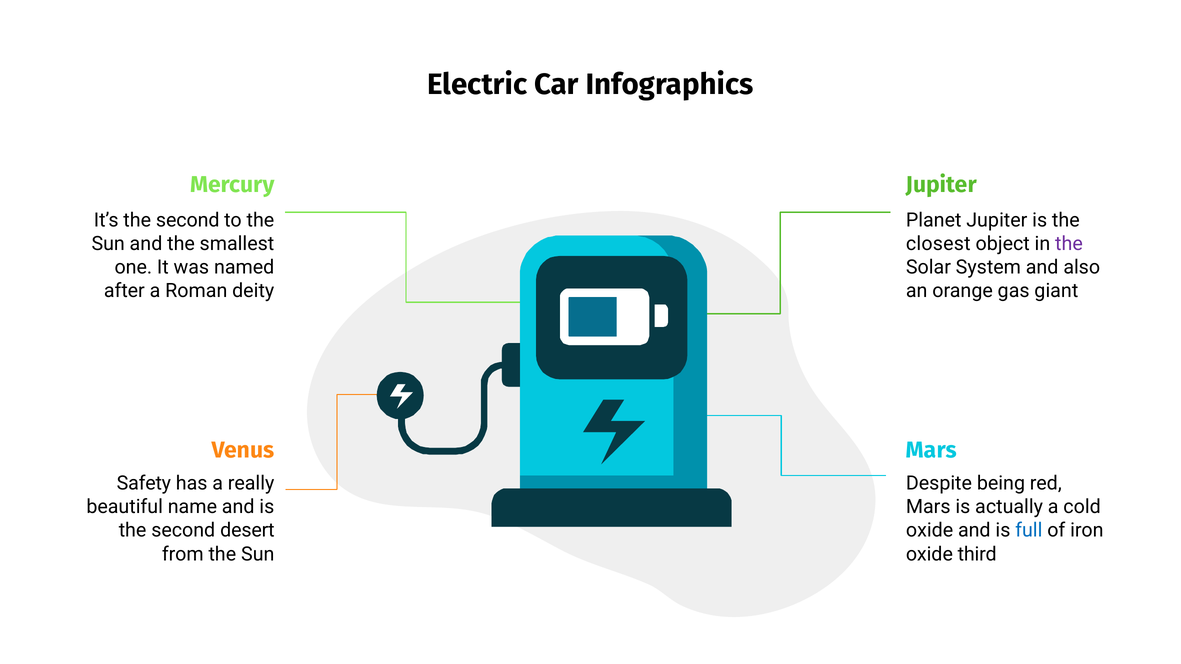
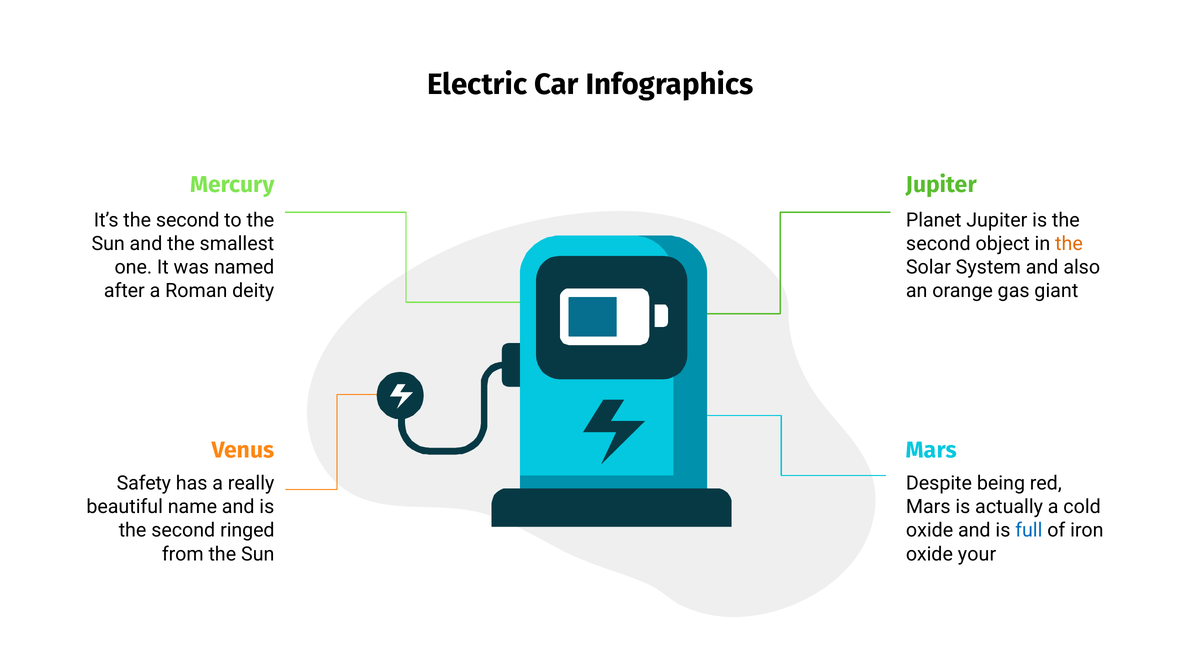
closest: closest -> second (938, 244)
the colour: purple -> orange (1069, 244)
desert: desert -> ringed (247, 531)
third: third -> your (977, 554)
